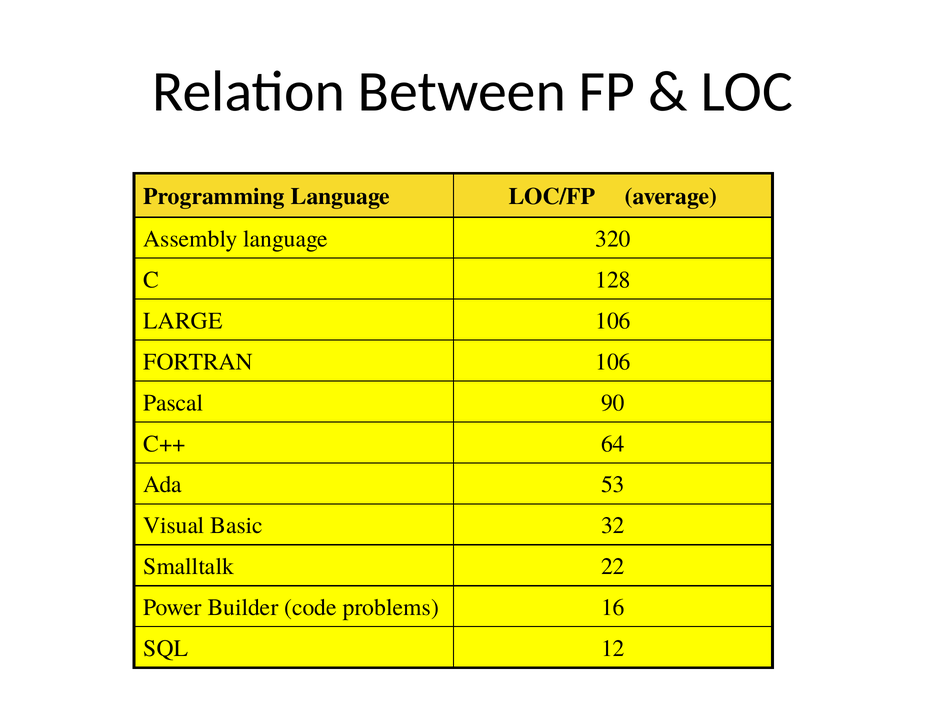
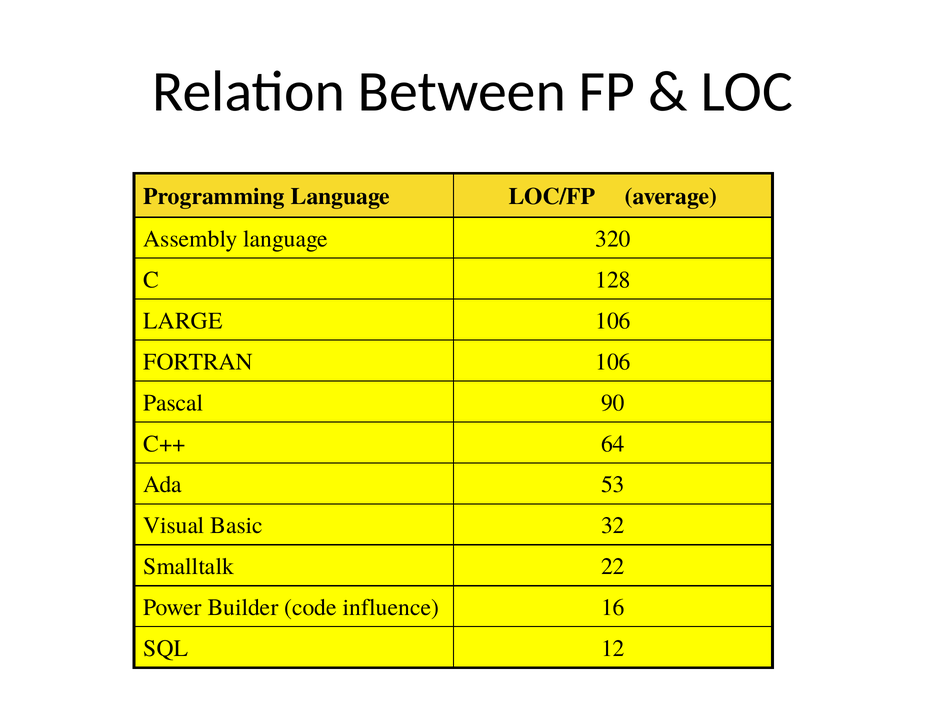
problems: problems -> influence (391, 608)
